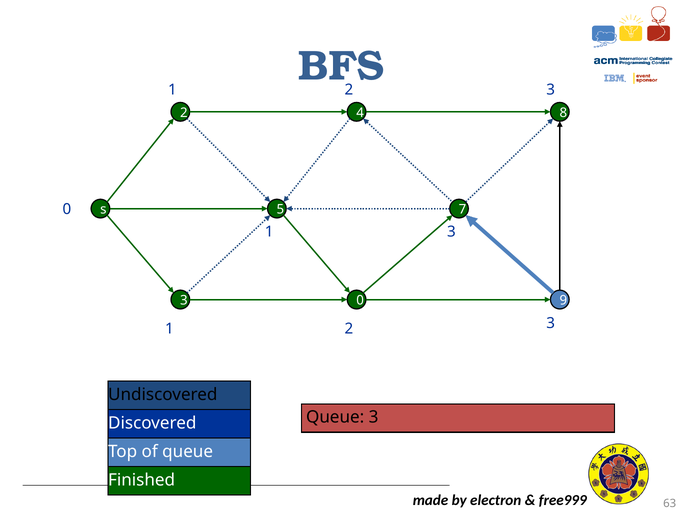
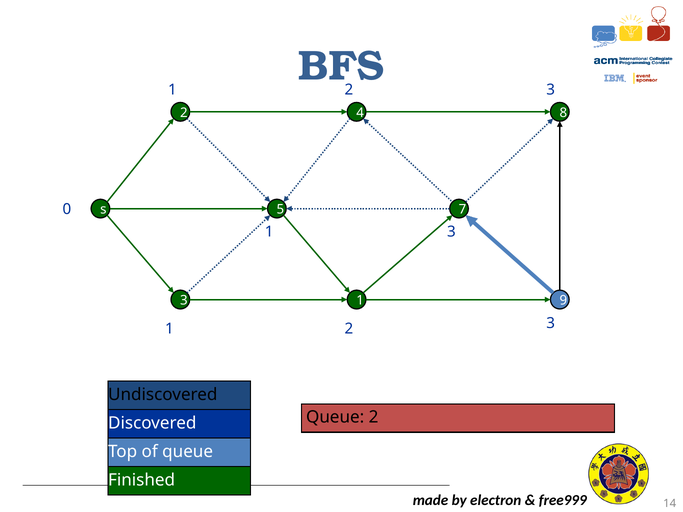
3 0: 0 -> 1 (360, 301)
Queue 3: 3 -> 2 (374, 418)
63: 63 -> 14 (670, 504)
